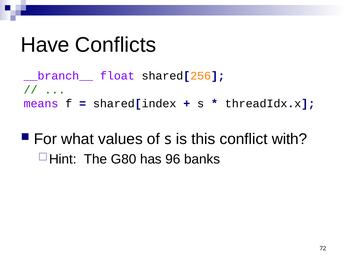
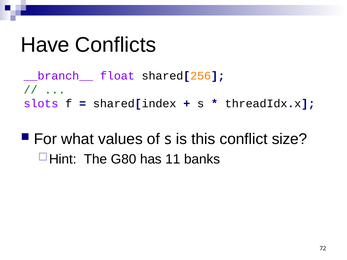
means: means -> slots (41, 104)
with: with -> size (289, 139)
96: 96 -> 11 (173, 159)
